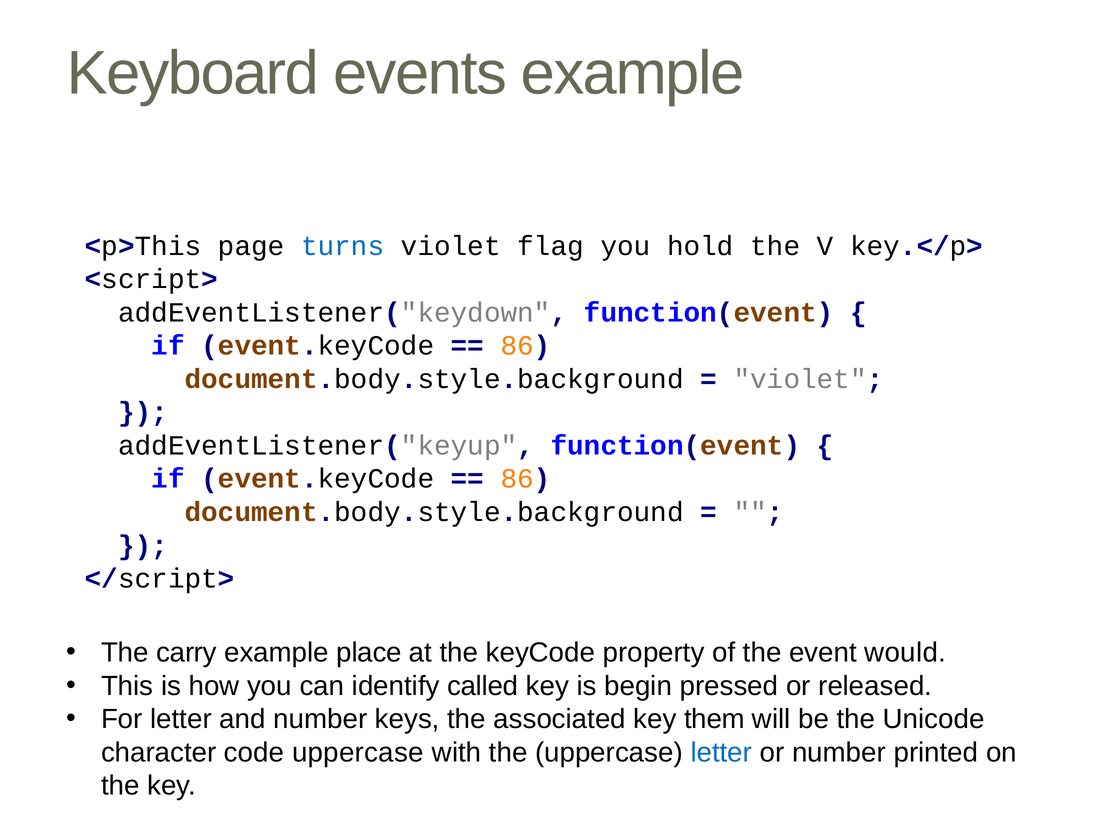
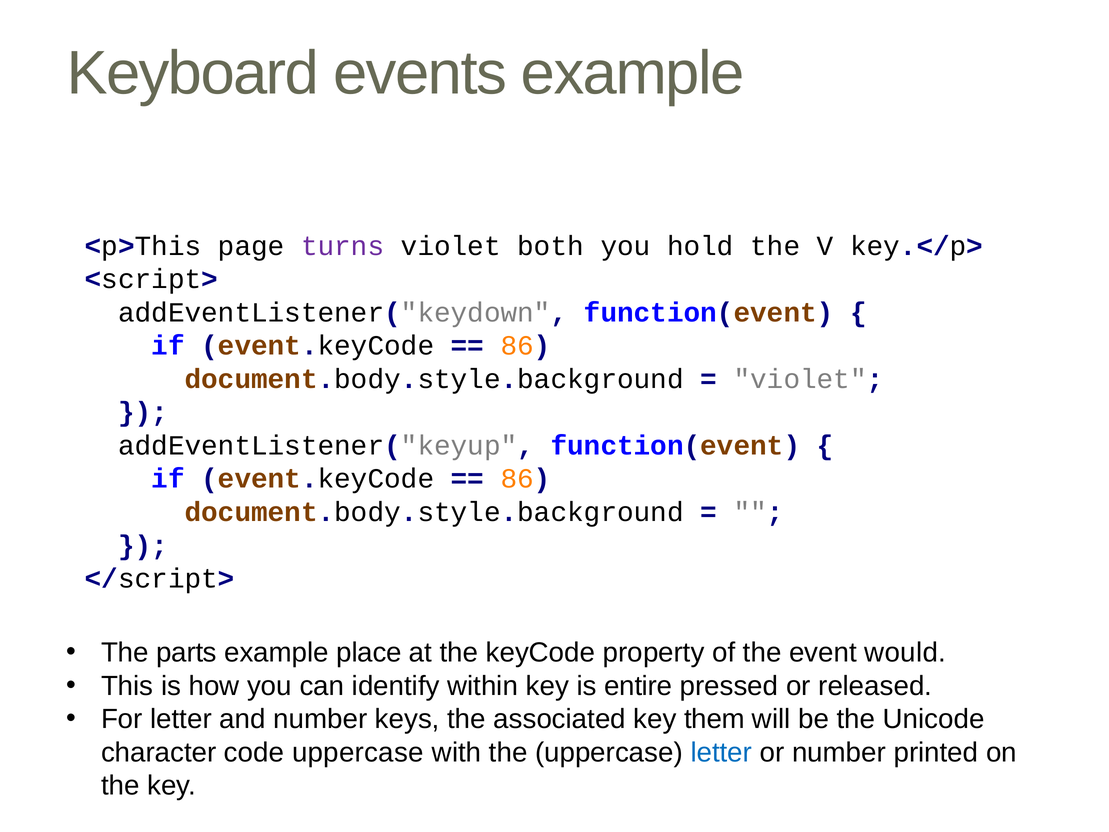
turns colour: blue -> purple (343, 246)
flag: flag -> both (551, 246)
carry: carry -> parts (187, 652)
called: called -> within (483, 686)
begin: begin -> entire (638, 686)
